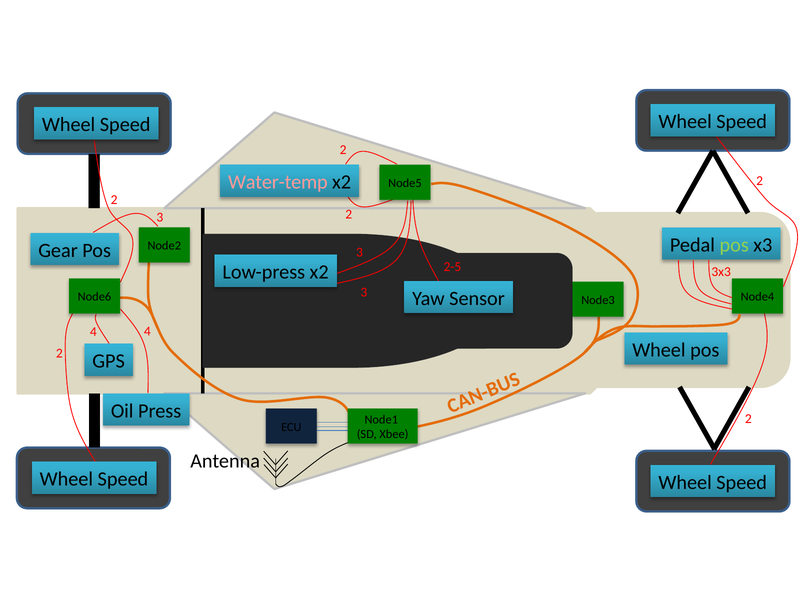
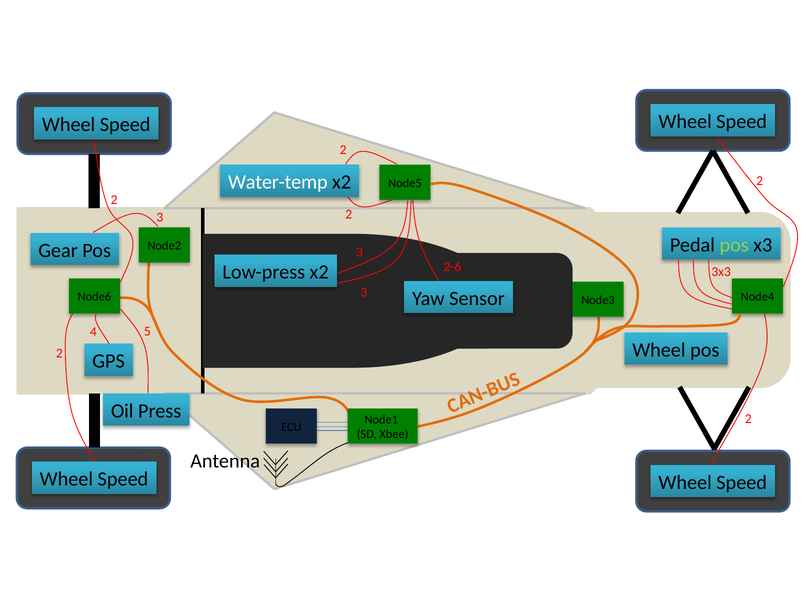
Water-temp colour: pink -> white (278, 182)
2-5: 2-5 -> 2-6 (452, 267)
4 4: 4 -> 5 (147, 331)
